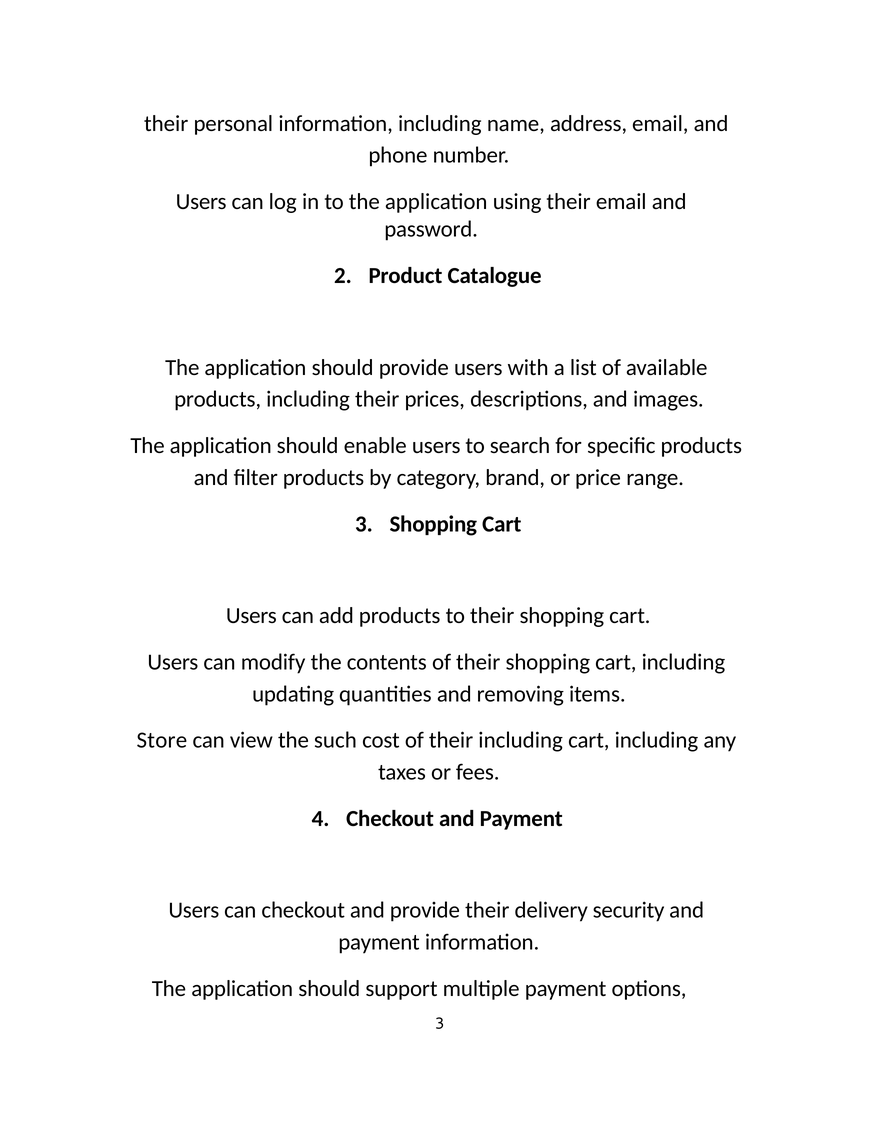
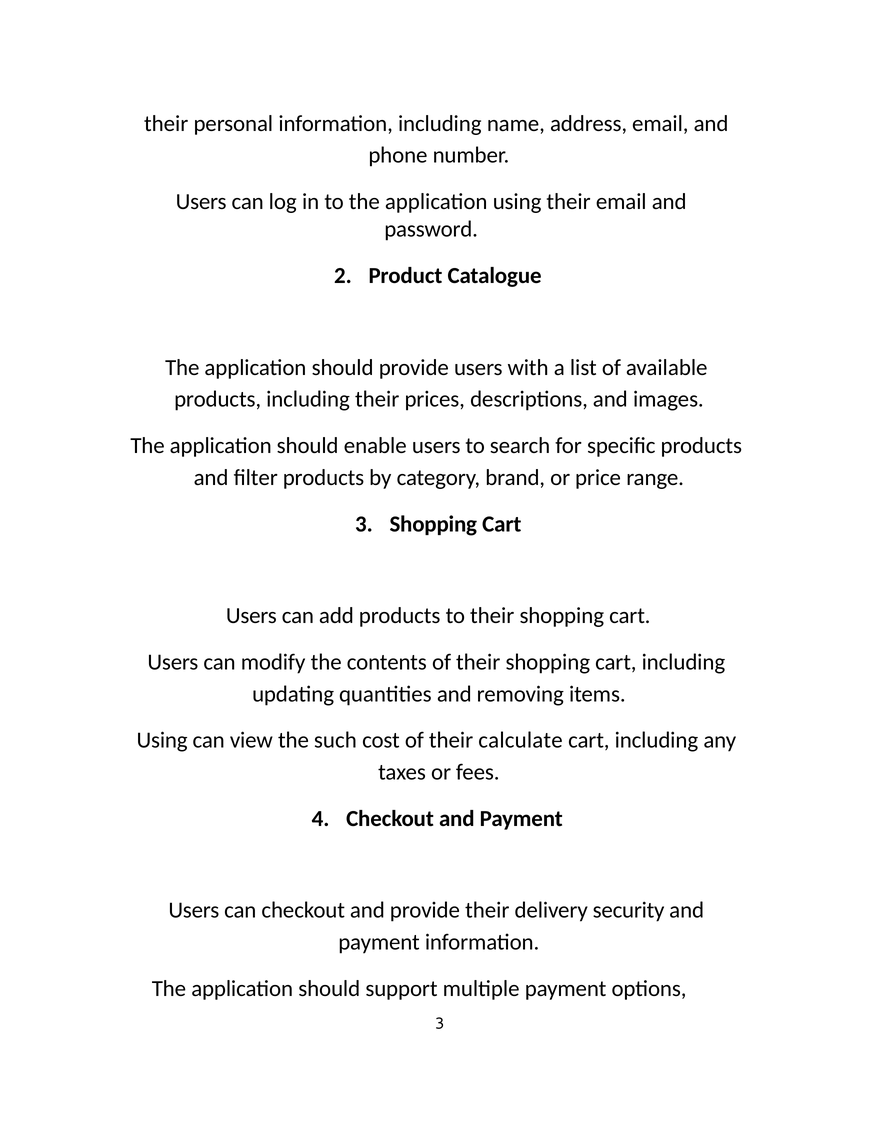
Store: Store -> Using (162, 740)
their including: including -> calculate (521, 740)
